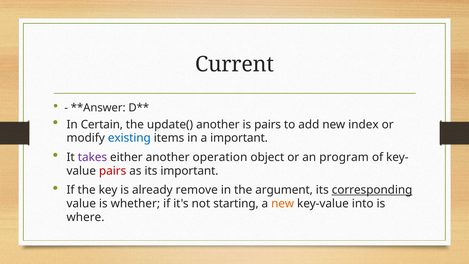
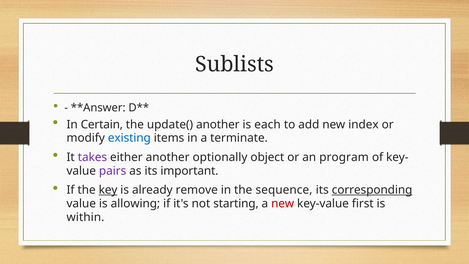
Current: Current -> Sublists (234, 64)
is pairs: pairs -> each (267, 124)
a important: important -> terminate (239, 138)
operation: operation -> optionally (220, 157)
pairs colour: red -> purple (113, 171)
key underline: none -> present (108, 190)
argument: argument -> sequence (284, 190)
whether: whether -> allowing (135, 204)
new colour: orange -> red (283, 204)
into: into -> first (363, 204)
where: where -> within (85, 217)
